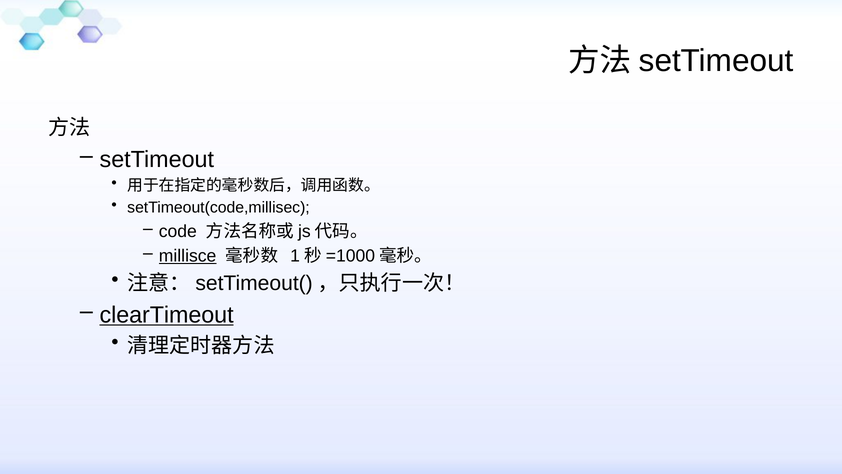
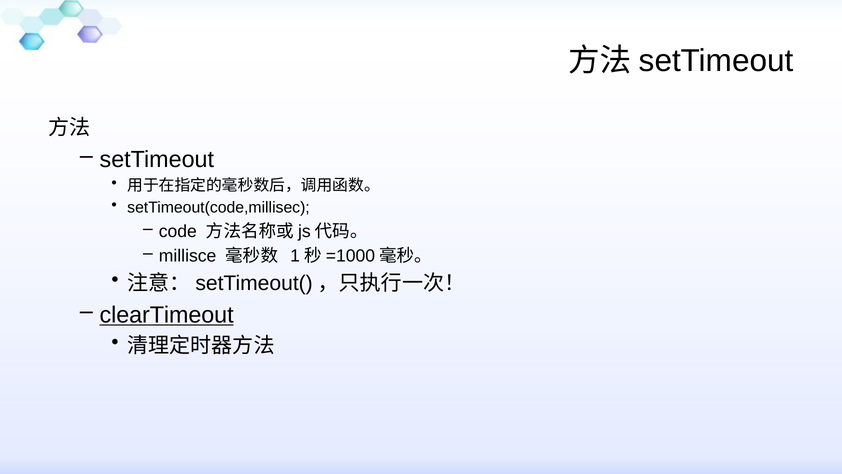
millisce underline: present -> none (188, 256)
